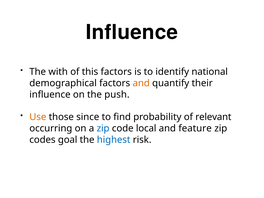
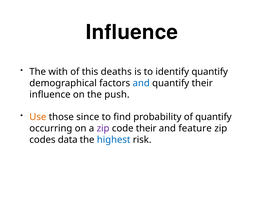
this factors: factors -> deaths (116, 72)
identify national: national -> quantify (210, 72)
and colour: orange -> blue (141, 83)
of relevant: relevant -> quantify (213, 117)
zip colour: blue -> purple (103, 128)
code local: local -> their (146, 128)
goal: goal -> data (68, 140)
